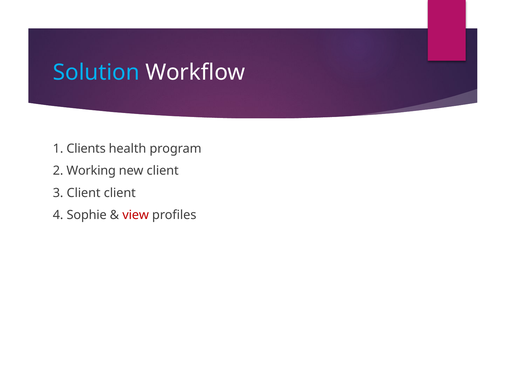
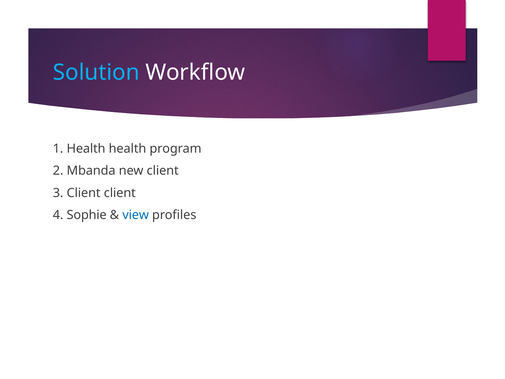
1 Clients: Clients -> Health (86, 148)
Working: Working -> Mbanda (91, 171)
view colour: red -> blue (136, 215)
